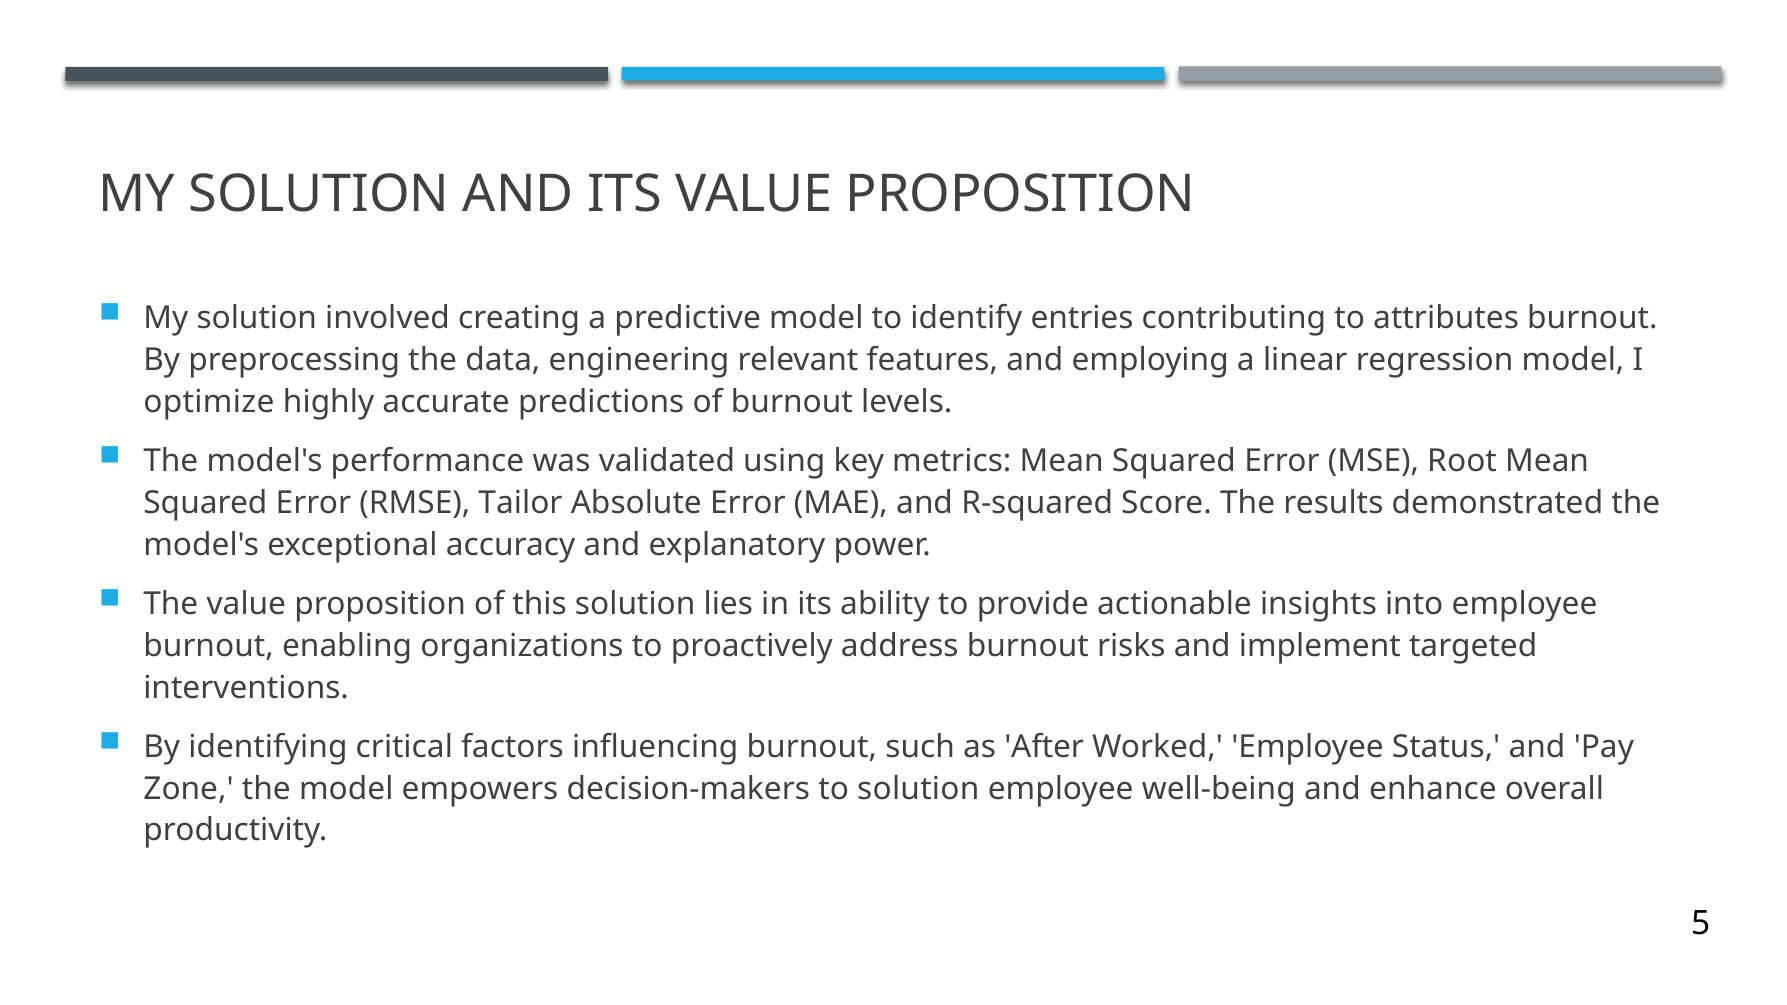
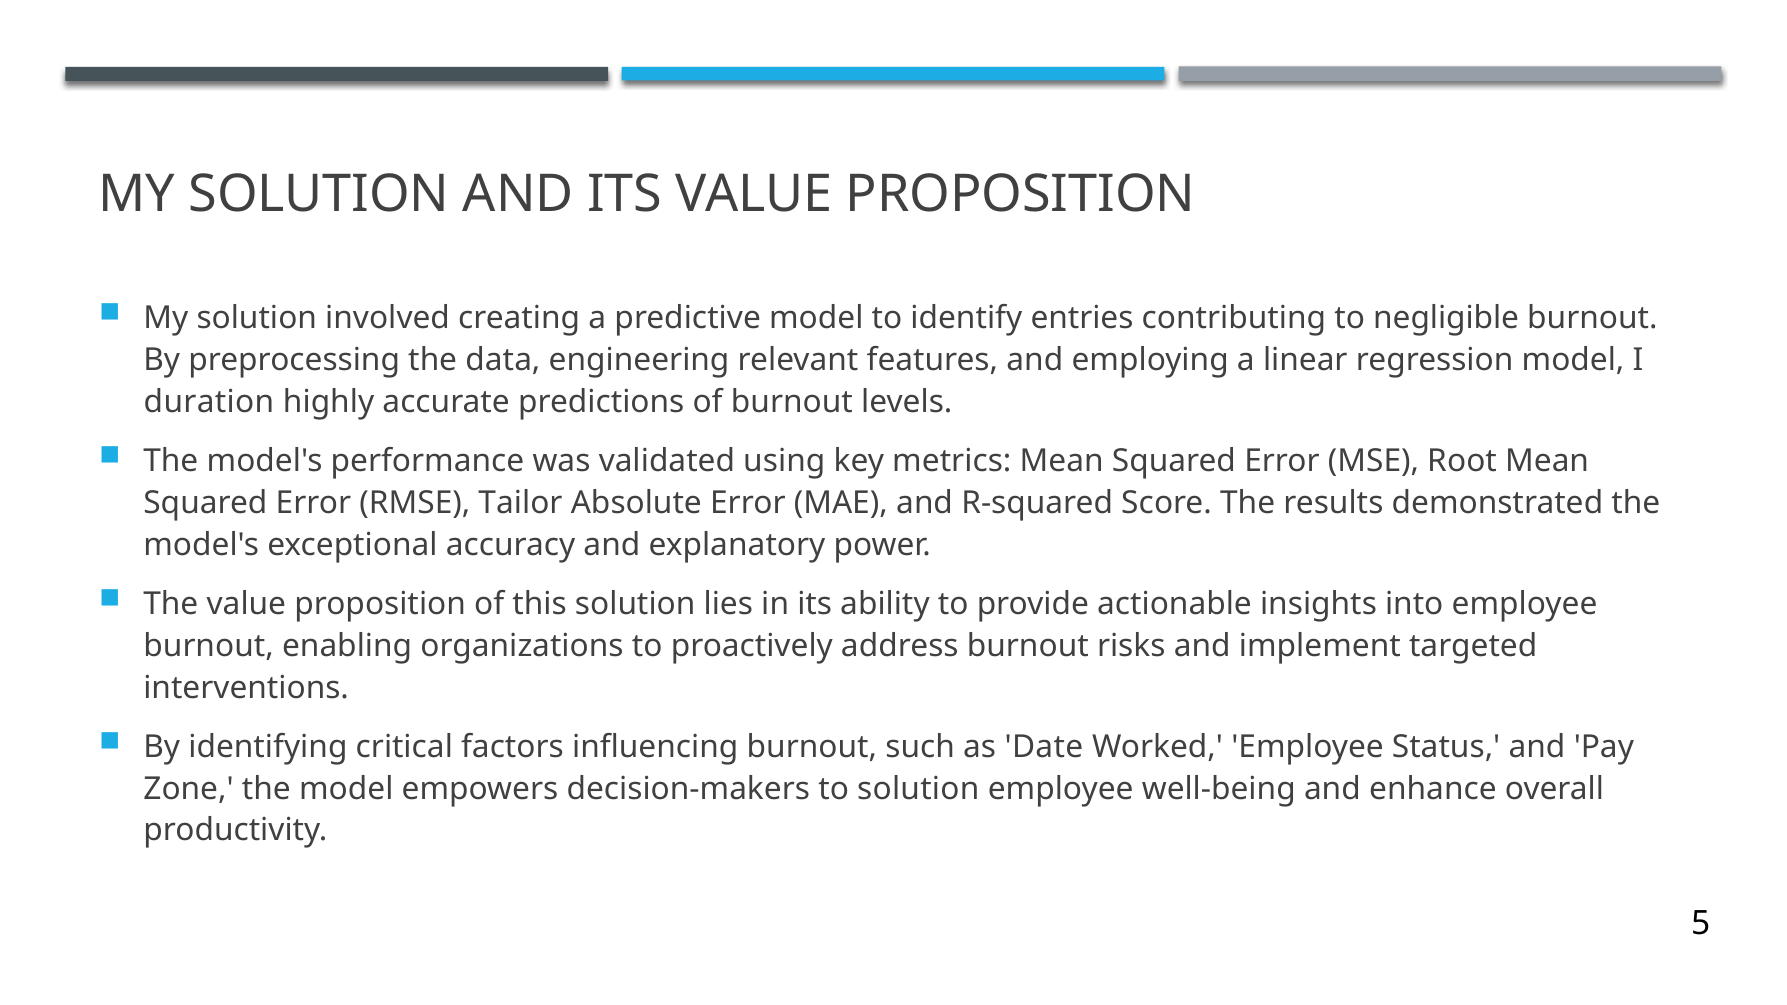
attributes: attributes -> negligible (1446, 318)
optimize: optimize -> duration (209, 402)
After: After -> Date (1044, 747)
